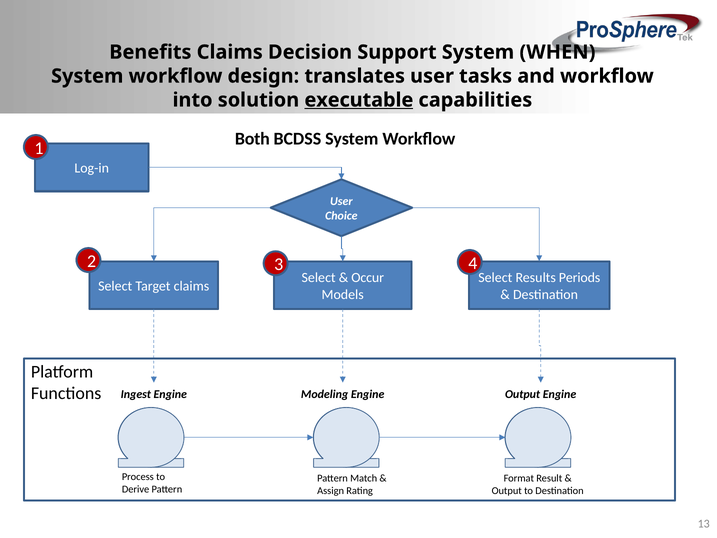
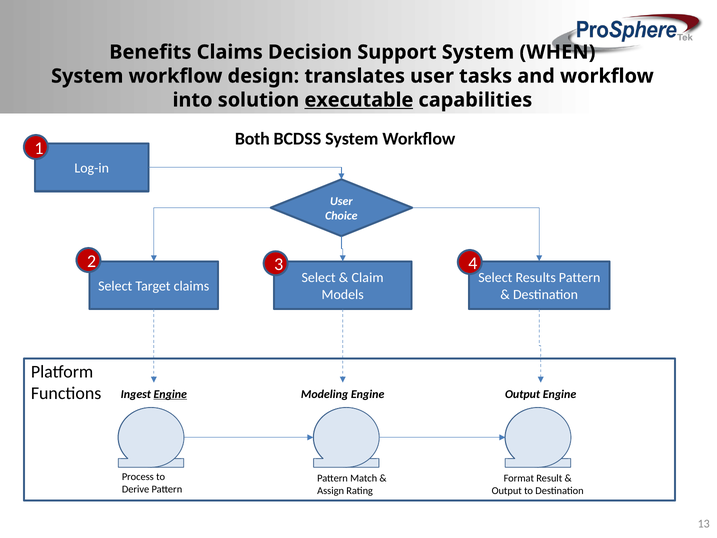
Occur: Occur -> Claim (368, 278)
Results Periods: Periods -> Pattern (580, 278)
Engine underline: none -> present (170, 394)
